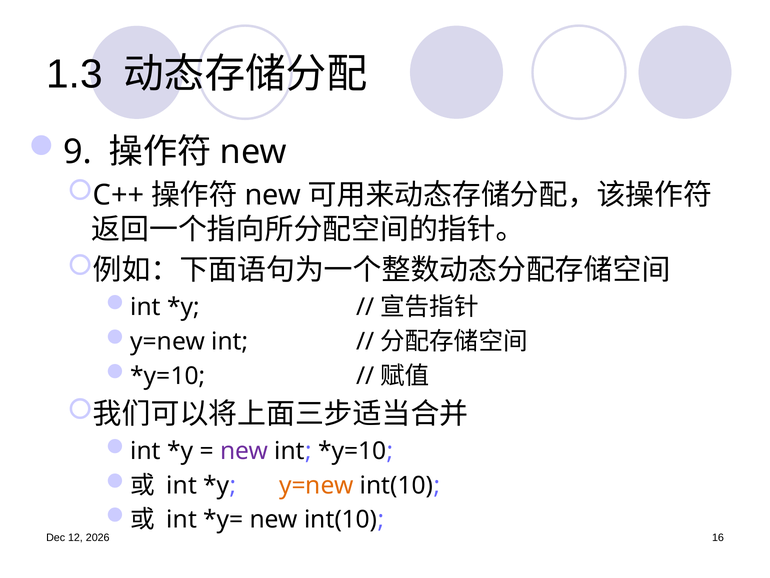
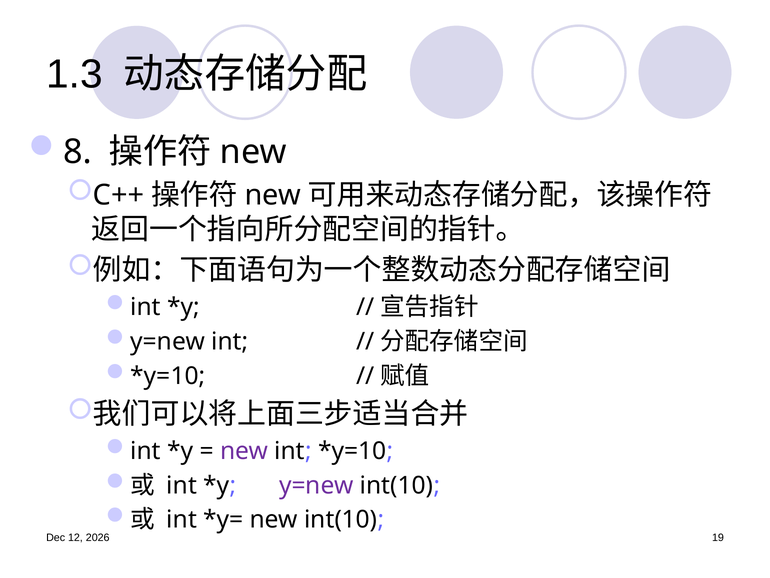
9: 9 -> 8 (77, 152)
y=new colour: orange -> purple (316, 485)
16: 16 -> 19 (718, 537)
